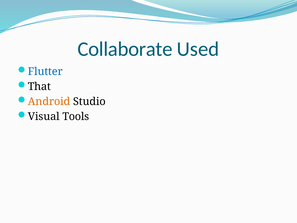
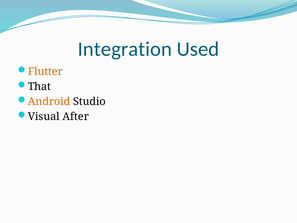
Collaborate: Collaborate -> Integration (125, 49)
Flutter colour: blue -> orange (45, 72)
Tools: Tools -> After (76, 117)
